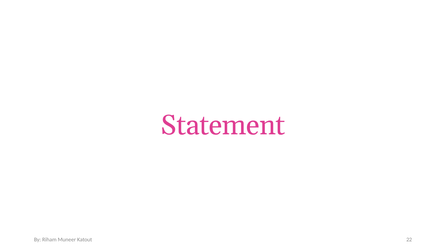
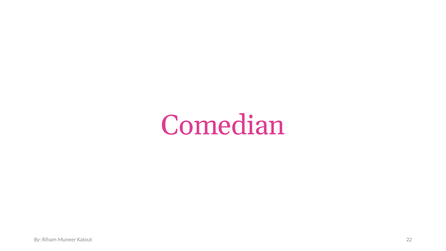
Statement: Statement -> Comedian (223, 125)
